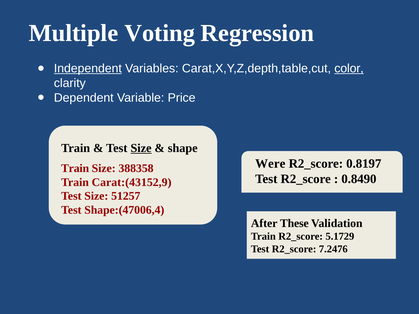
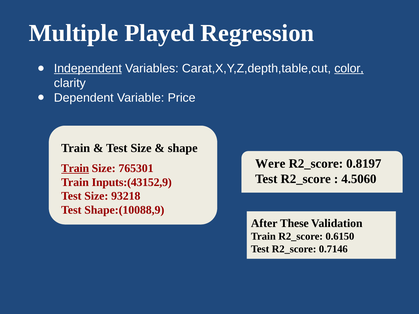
Voting: Voting -> Played (160, 33)
Size underline: present -> none (141, 148)
Train underline: none -> present (75, 168)
388358: 388358 -> 765301 (136, 168)
0.8490: 0.8490 -> 4.5060 (359, 179)
Carat:(43152,9: Carat:(43152,9 -> Inputs:(43152,9 (132, 182)
51257: 51257 -> 93218 (126, 196)
Shape:(47006,4: Shape:(47006,4 -> Shape:(10088,9 (124, 210)
5.1729: 5.1729 -> 0.6150 (340, 237)
7.2476: 7.2476 -> 0.7146 (333, 249)
